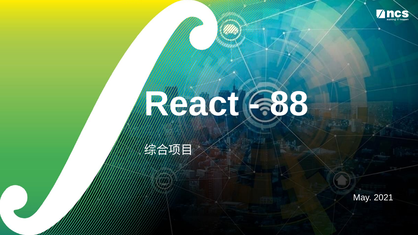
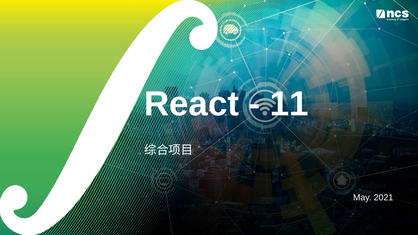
88: 88 -> 11 (289, 104)
